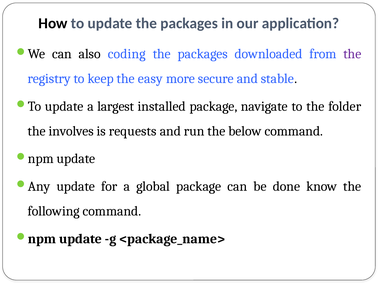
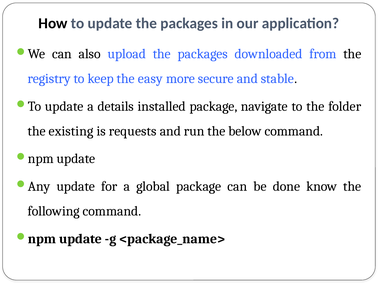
coding: coding -> upload (127, 54)
the colour: purple -> black (352, 54)
largest: largest -> details (116, 106)
involves: involves -> existing (71, 131)
